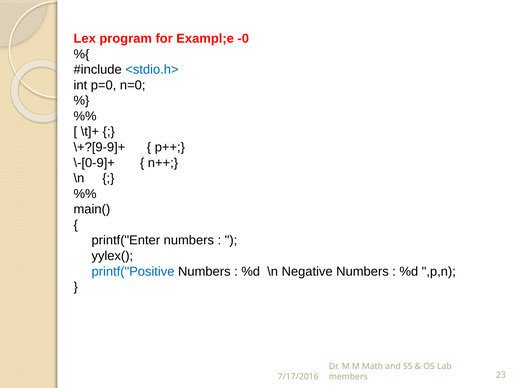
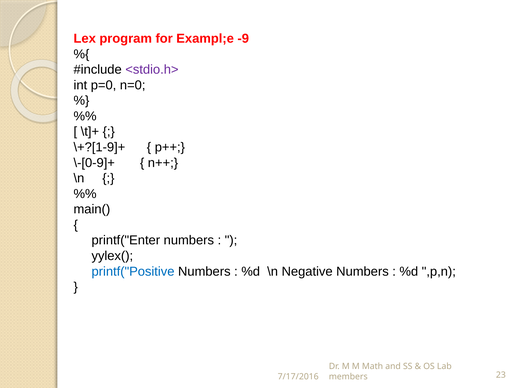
-0: -0 -> -9 (243, 39)
<stdio.h> colour: blue -> purple (152, 70)
\+?[9-9]+: \+?[9-9]+ -> \+?[1-9]+ (99, 147)
